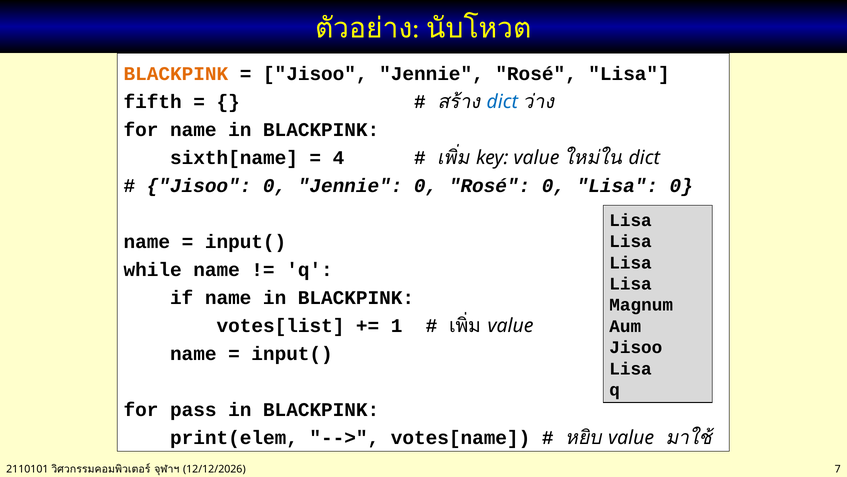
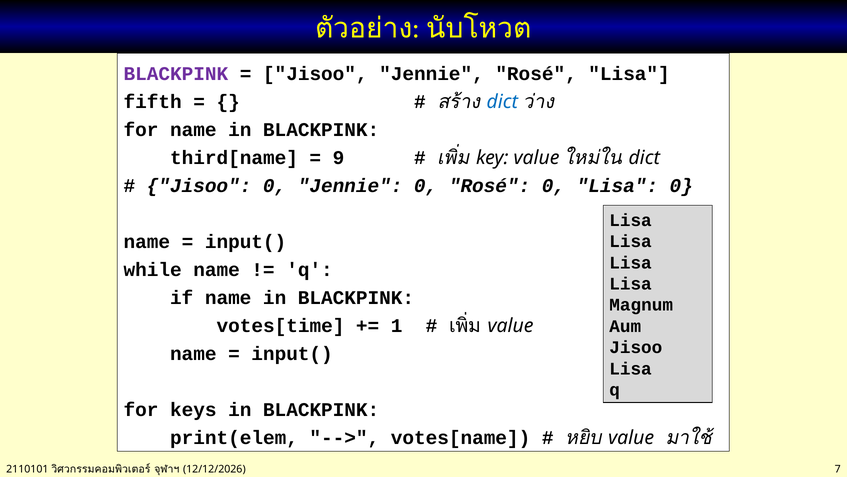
BLACKPINK colour: orange -> purple (176, 74)
sixth[name: sixth[name -> third[name (234, 158)
4: 4 -> 9 (339, 158)
votes[list: votes[list -> votes[time (281, 325)
pass: pass -> keys (193, 409)
